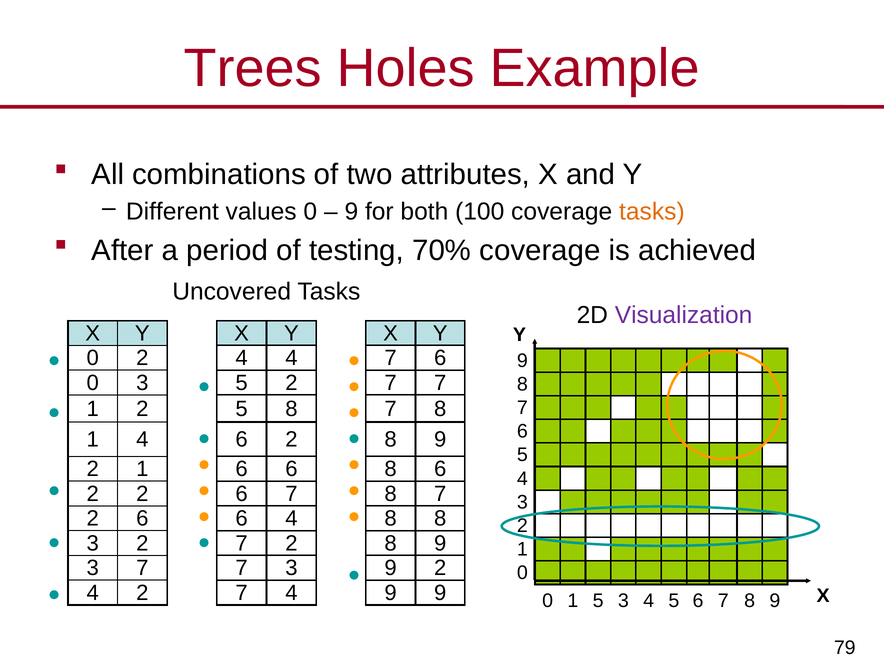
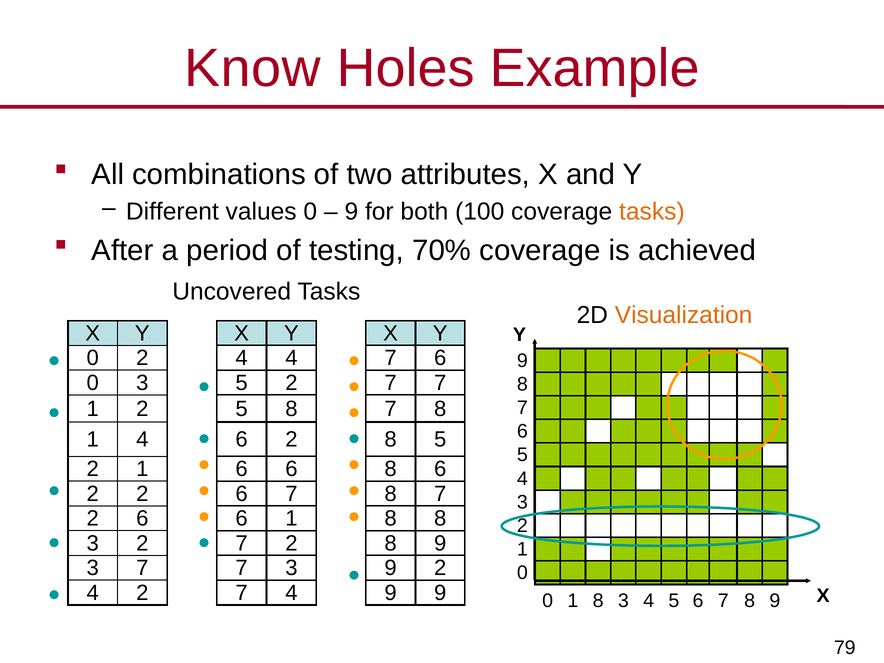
Trees: Trees -> Know (252, 68)
Visualization colour: purple -> orange (684, 315)
6 2 8 9: 9 -> 5 (440, 440)
6 4: 4 -> 1 (291, 519)
0 1 5: 5 -> 8 (598, 601)
